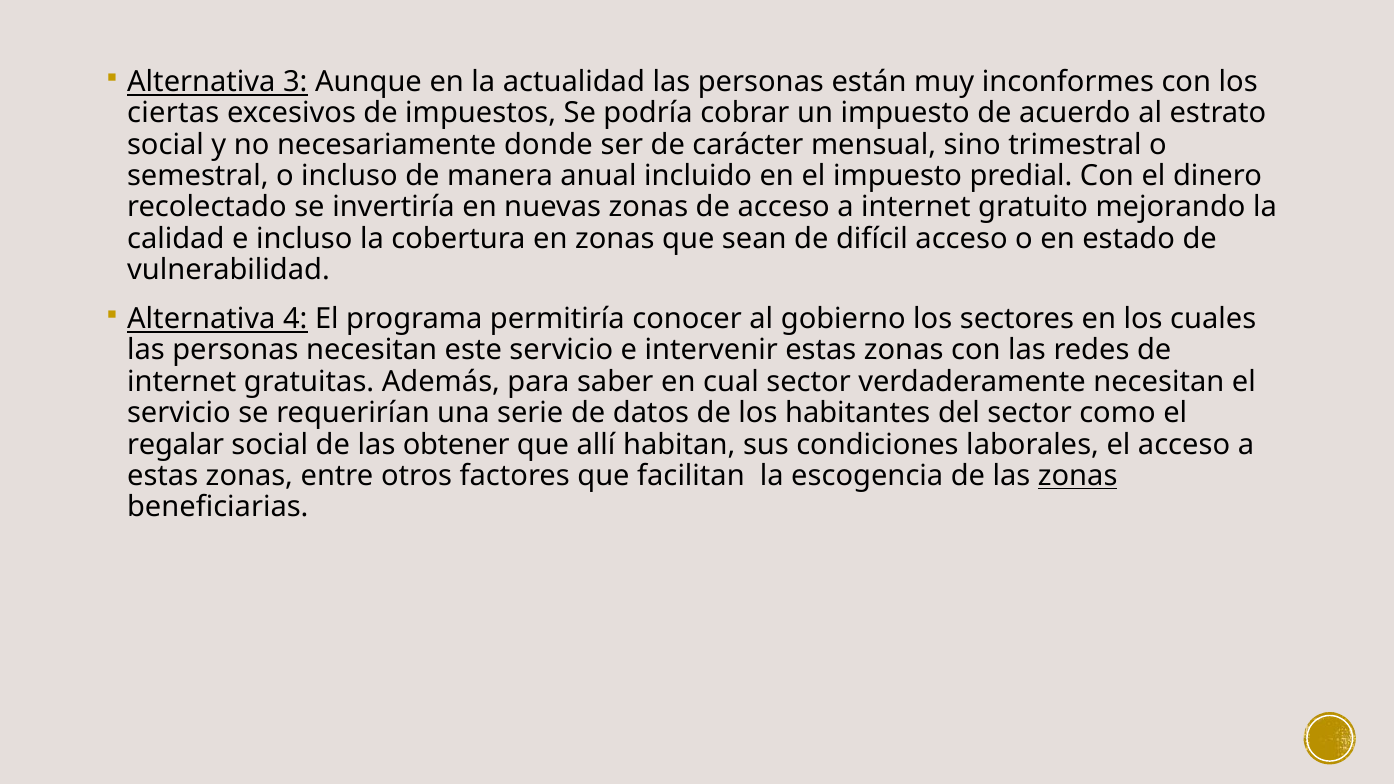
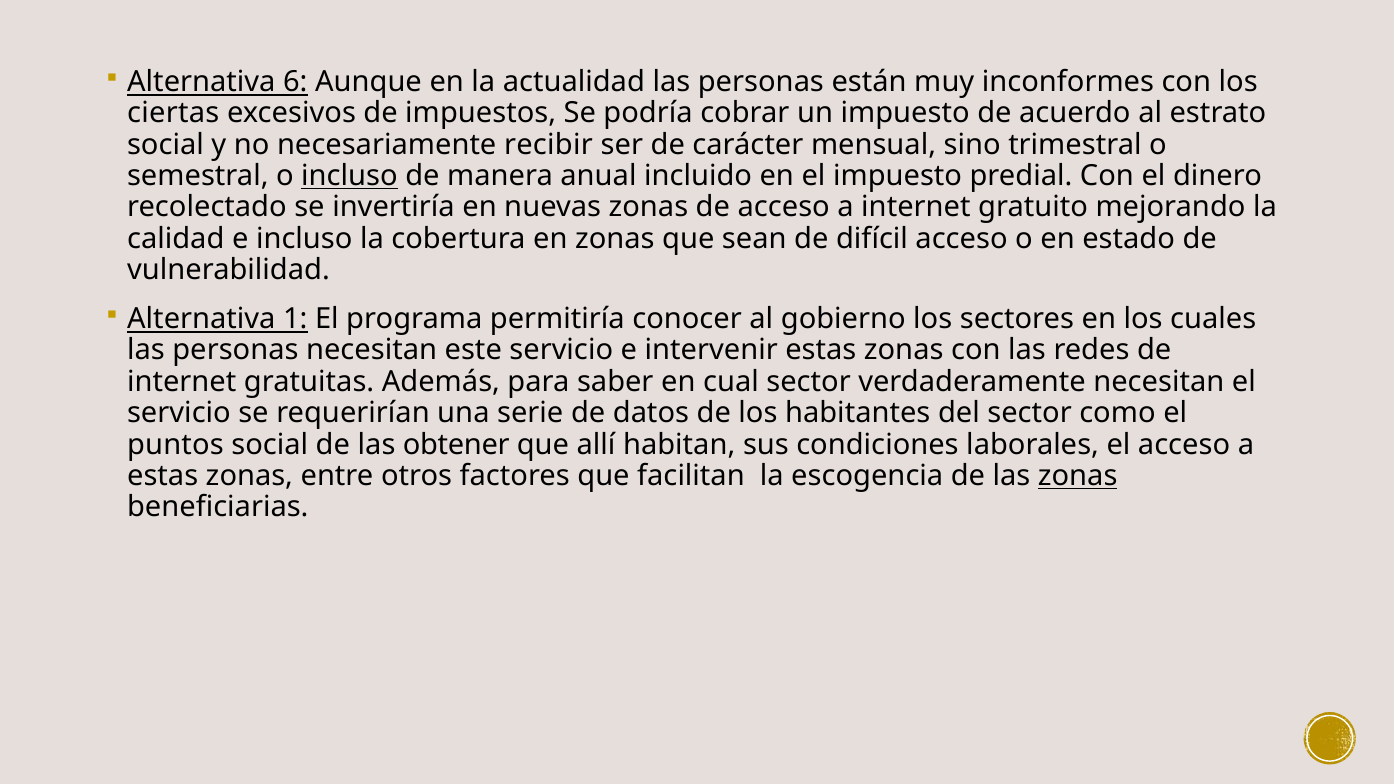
3: 3 -> 6 (295, 82)
donde: donde -> recibir (548, 145)
incluso underline: none -> present (349, 176)
4: 4 -> 1 (295, 319)
regalar: regalar -> puntos (175, 445)
